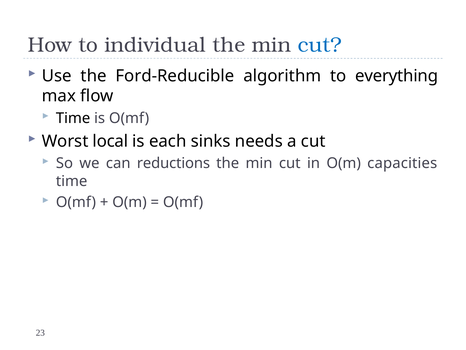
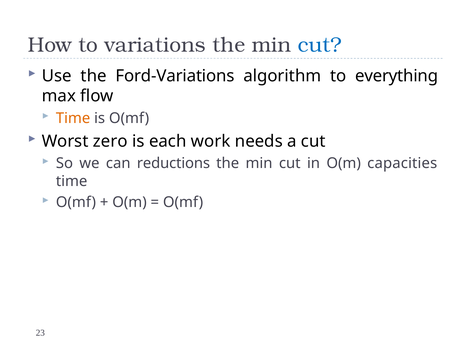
individual: individual -> variations (155, 45)
Ford-Reducible: Ford-Reducible -> Ford-Variations (175, 76)
Time colour: black -> orange (73, 118)
local: local -> zero (110, 141)
sinks: sinks -> work (211, 141)
